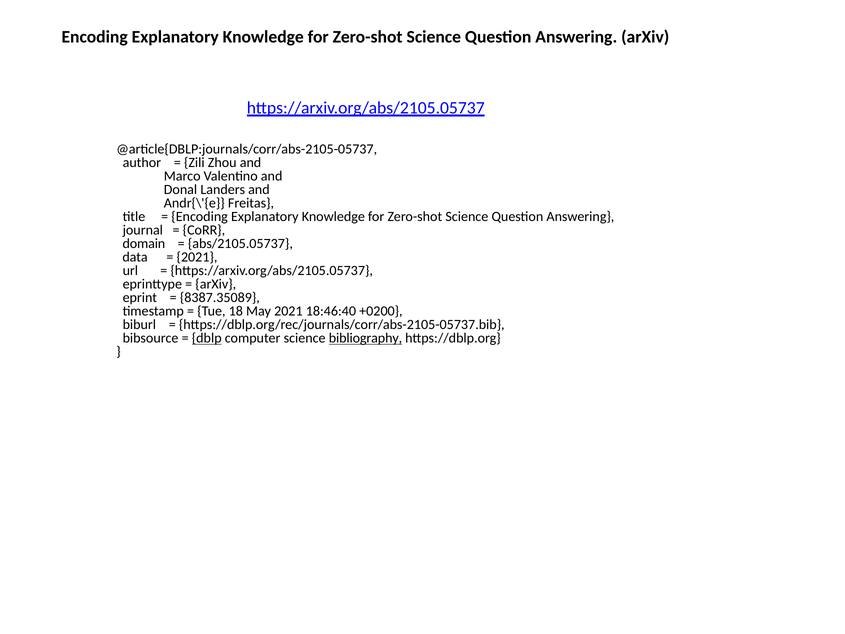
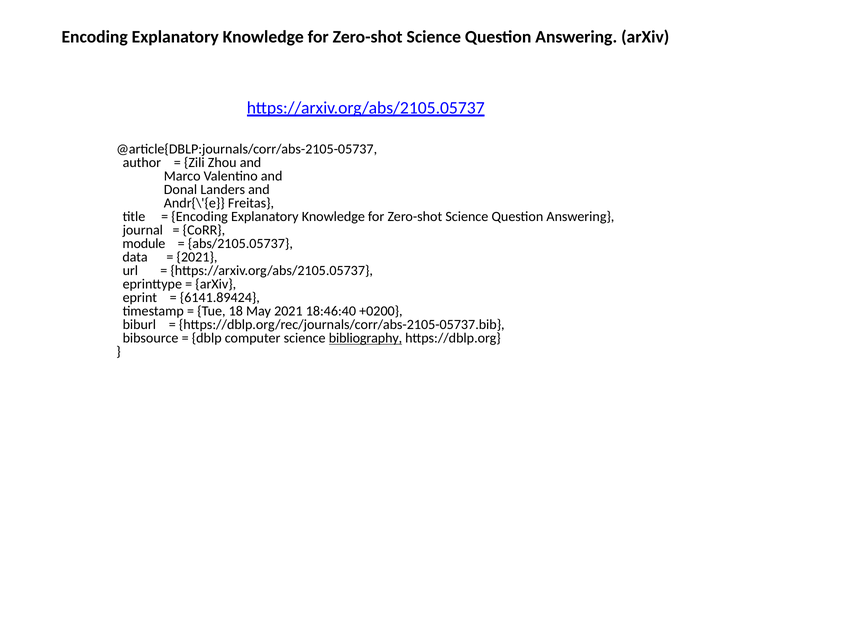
domain: domain -> module (144, 243)
8387.35089: 8387.35089 -> 6141.89424 (220, 298)
dblp underline: present -> none (207, 338)
